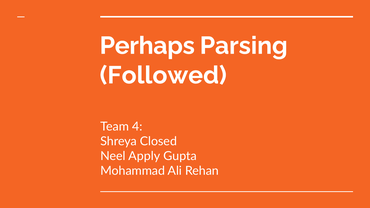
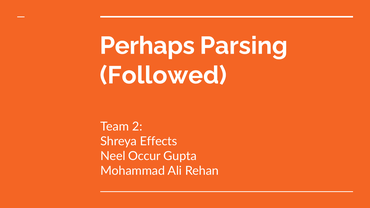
4: 4 -> 2 (137, 127)
Closed: Closed -> Effects (159, 141)
Apply: Apply -> Occur (144, 156)
